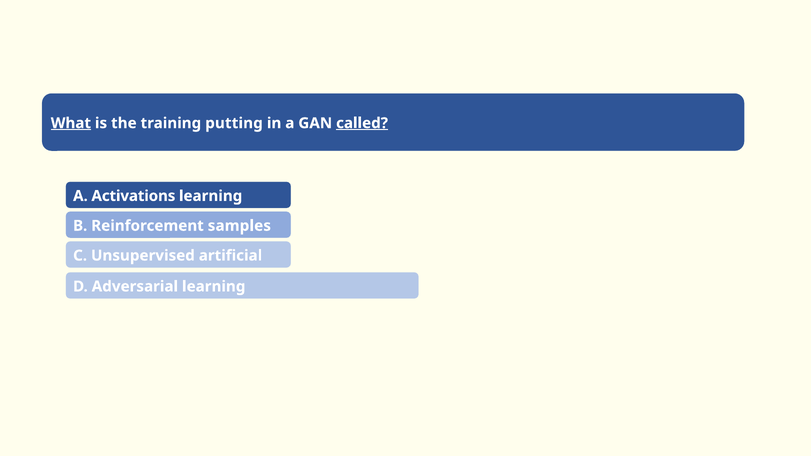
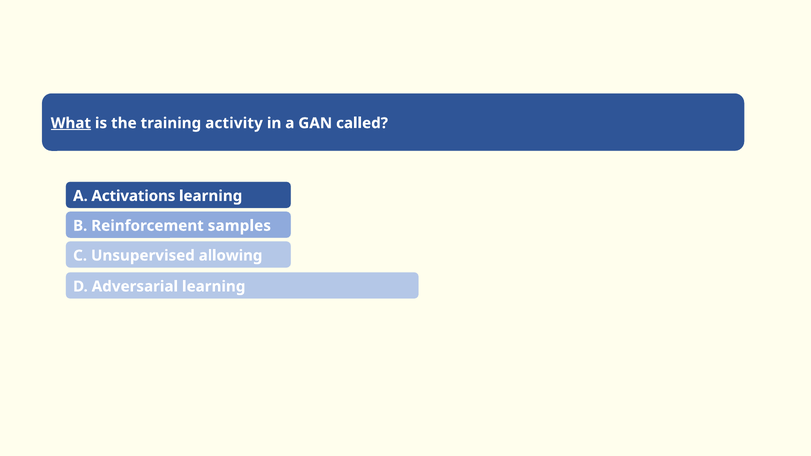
putting: putting -> activity (234, 123)
called underline: present -> none (362, 123)
artificial: artificial -> allowing (231, 256)
